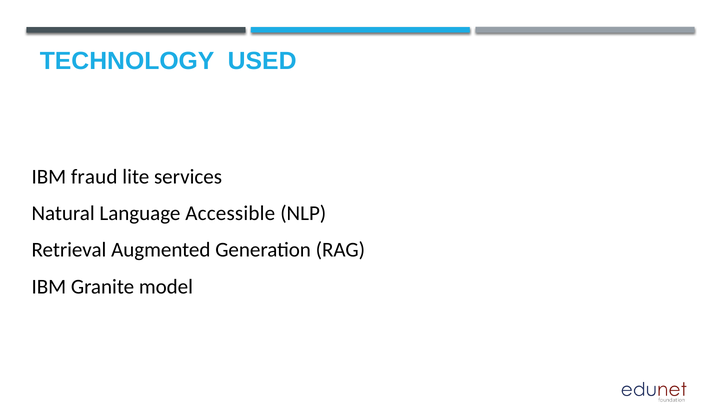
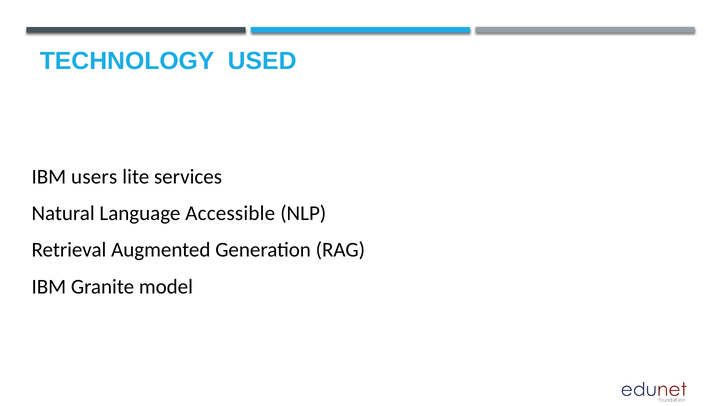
fraud: fraud -> users (94, 177)
